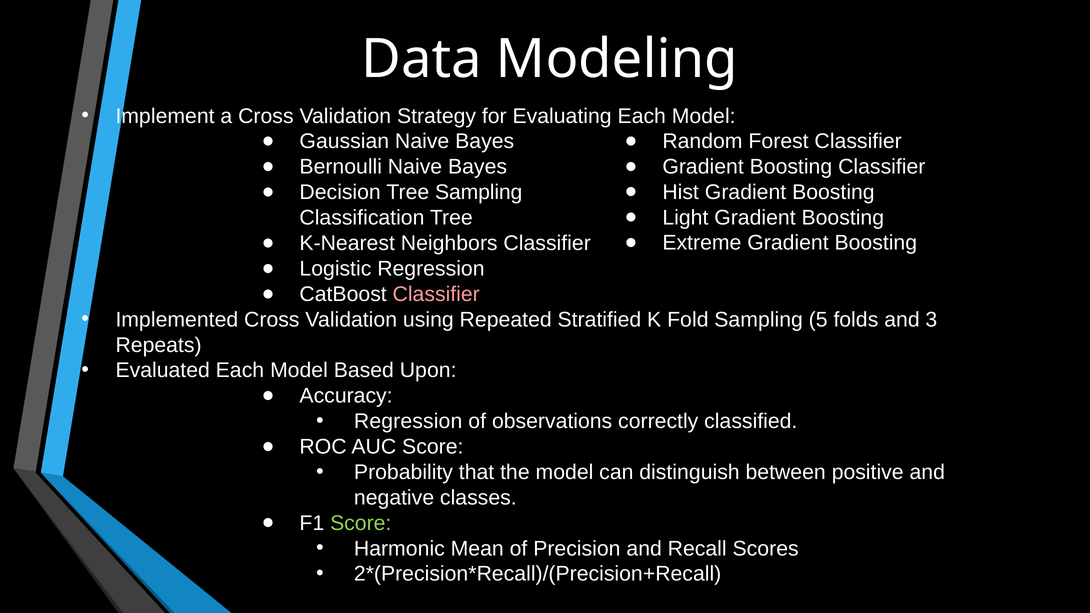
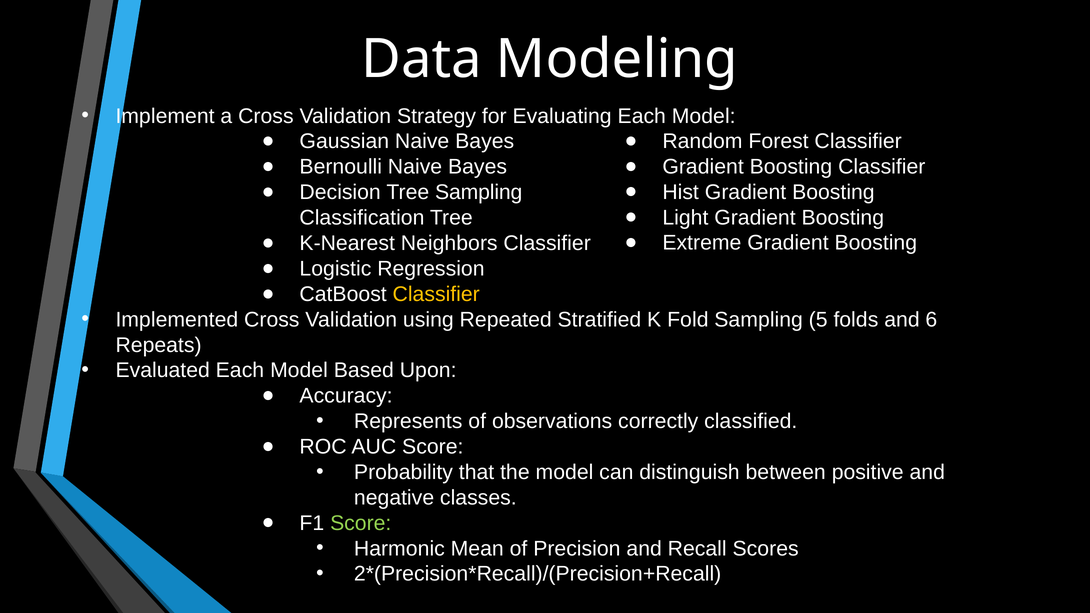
Classifier colour: pink -> yellow (436, 294)
3: 3 -> 6 (931, 320)
Regression: Regression -> Represents (408, 421)
